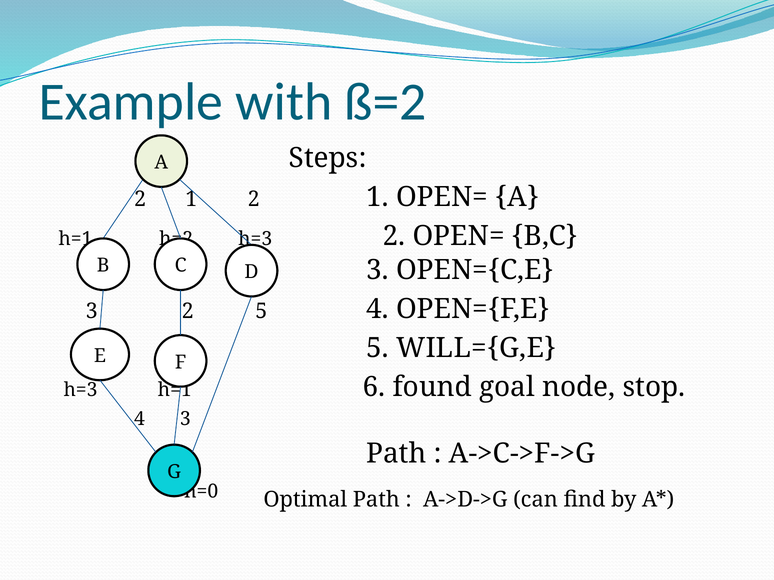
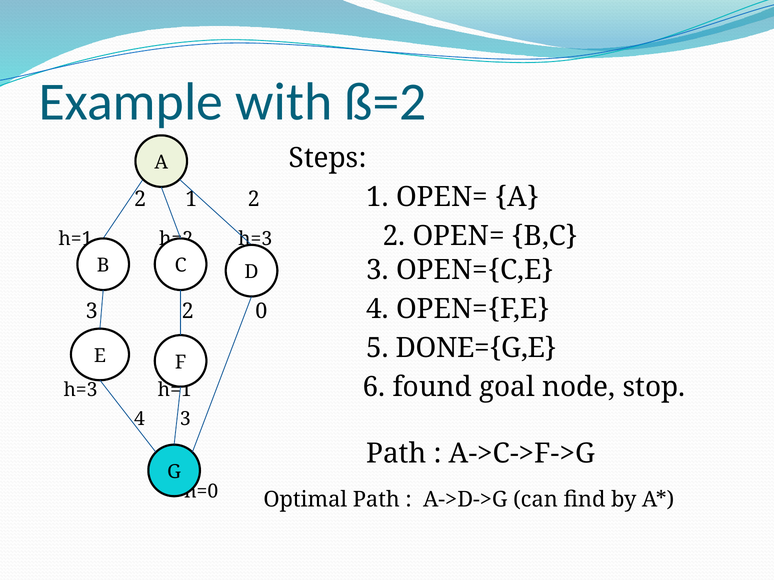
2 5: 5 -> 0 (261, 311)
WILL={G,E: WILL={G,E -> DONE={G,E (476, 348)
